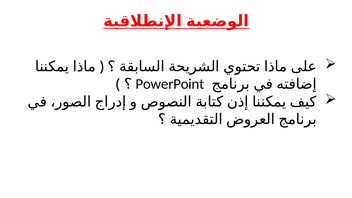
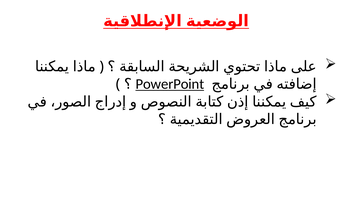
PowerPoint underline: none -> present (170, 84)
